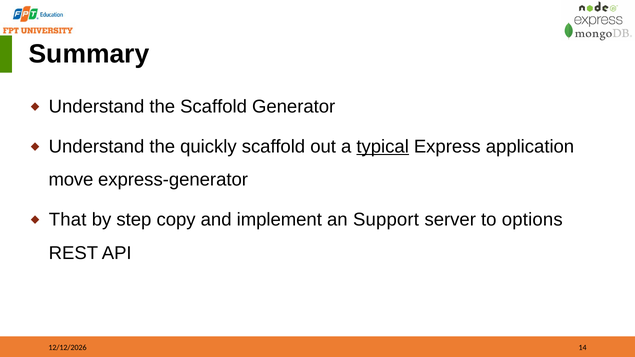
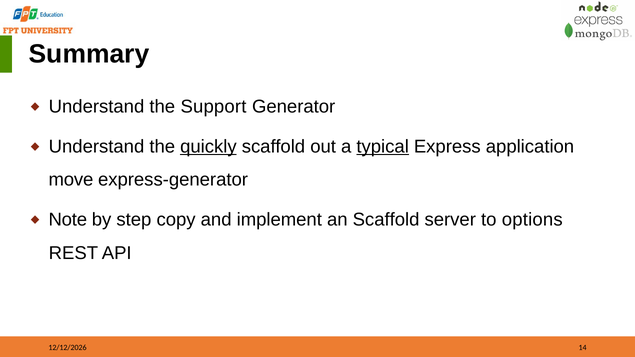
the Scaffold: Scaffold -> Support (213, 107)
quickly underline: none -> present (208, 147)
That: That -> Note (68, 220)
an Support: Support -> Scaffold (386, 220)
